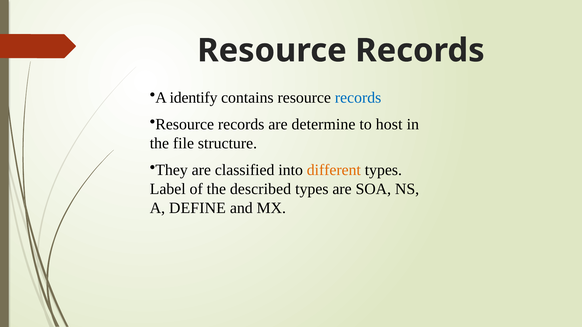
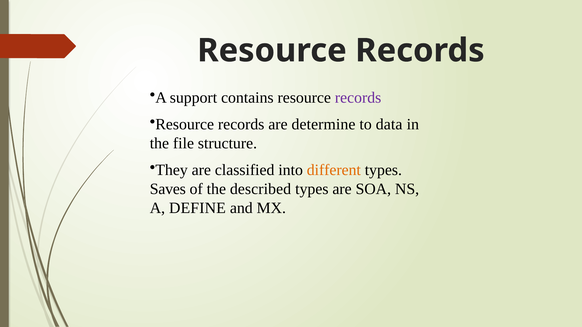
identify: identify -> support (193, 98)
records colour: blue -> purple (358, 98)
host: host -> data (389, 125)
Label: Label -> Saves (168, 189)
